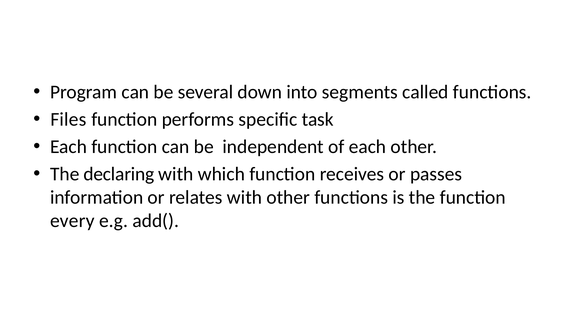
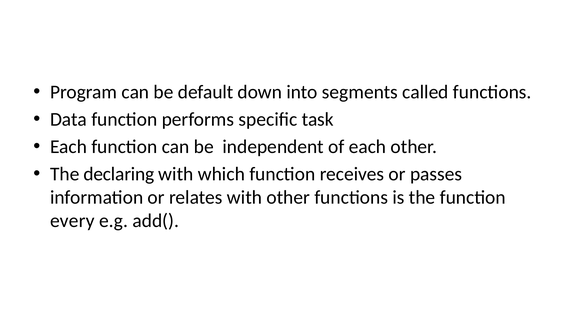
several: several -> default (206, 92)
Files: Files -> Data (68, 119)
